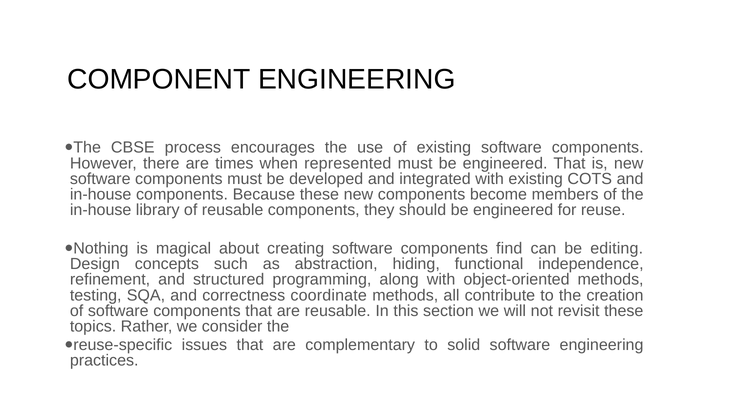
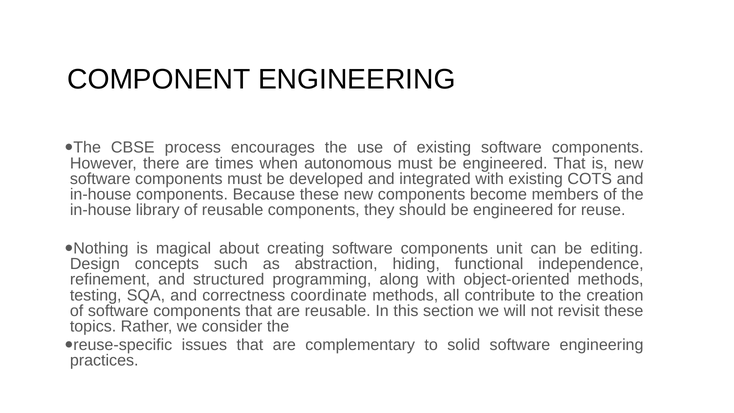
represented: represented -> autonomous (348, 163)
find: find -> unit (509, 248)
